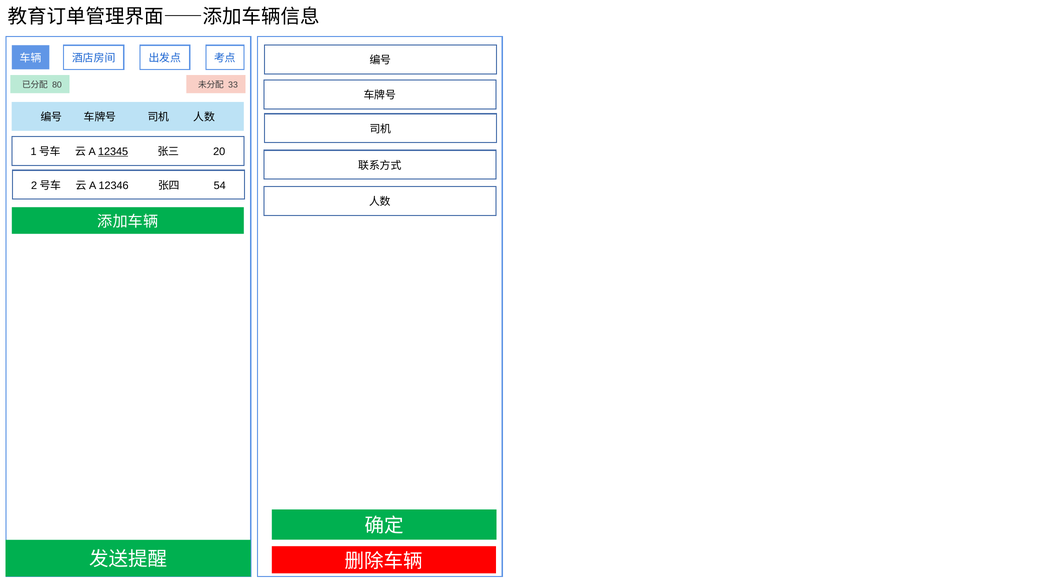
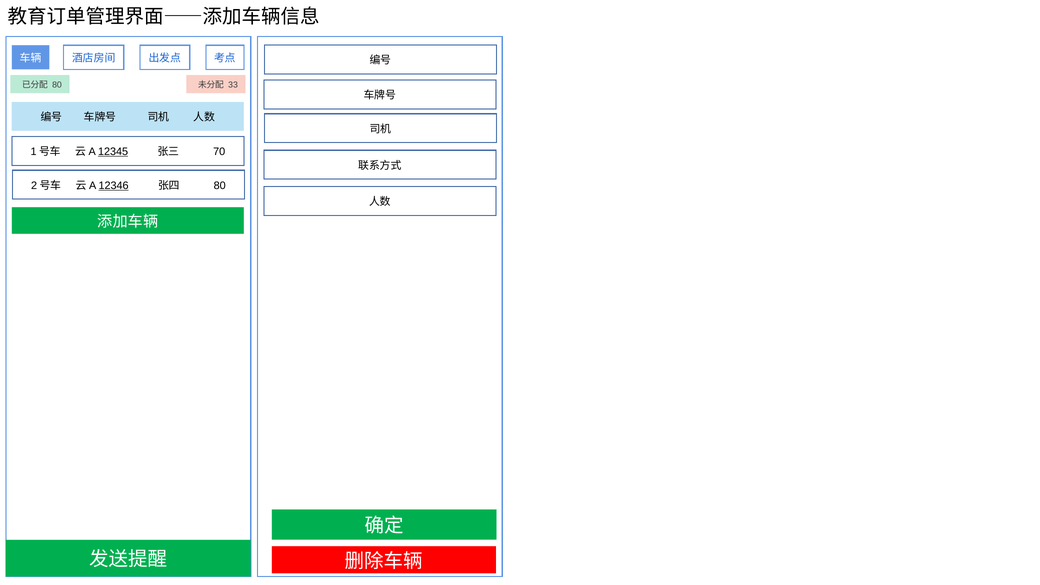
20: 20 -> 70 (219, 152)
12346 underline: none -> present (114, 185)
54: 54 -> 80 (220, 185)
